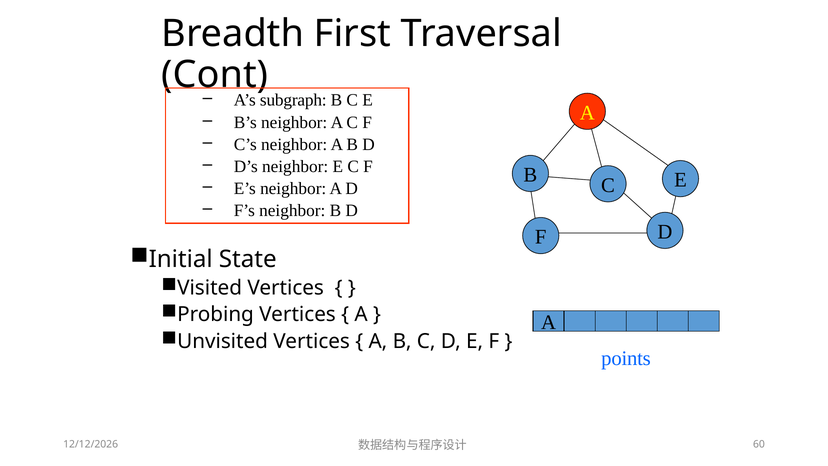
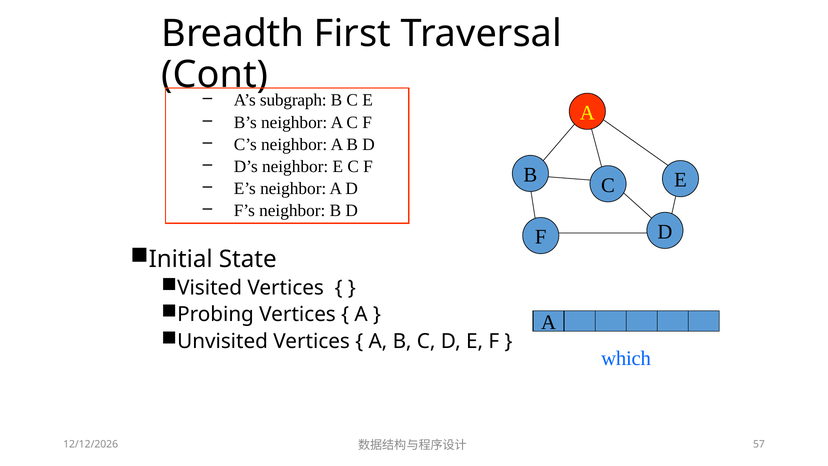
points: points -> which (626, 358)
60: 60 -> 57 (759, 444)
